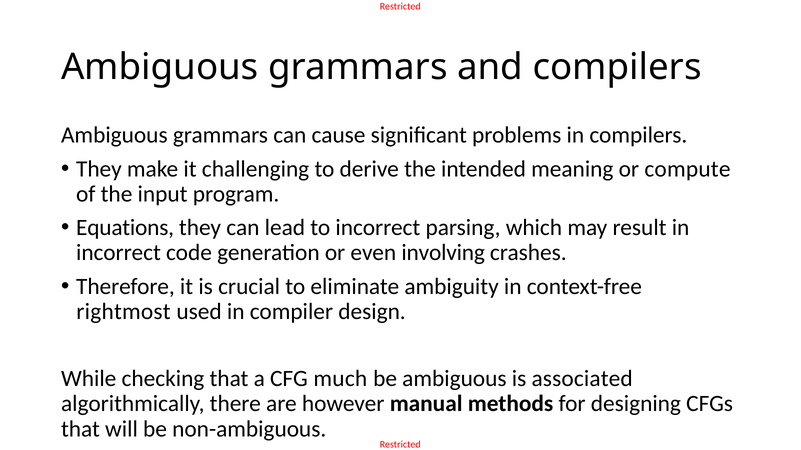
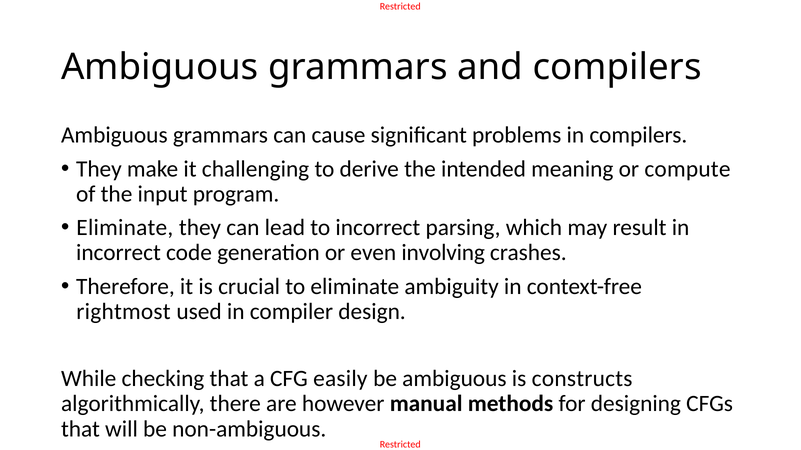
Equations: Equations -> Eliminate (125, 228)
much: much -> easily (340, 379)
associated: associated -> constructs (582, 379)
